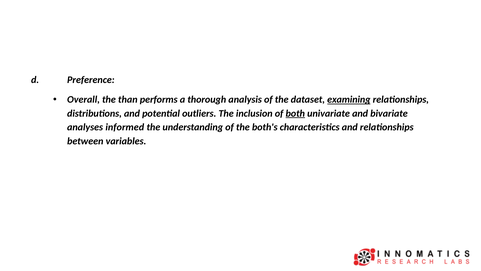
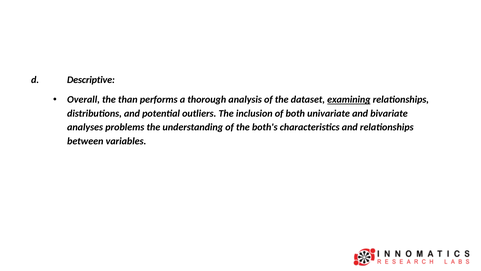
Preference: Preference -> Descriptive (91, 80)
both underline: present -> none (295, 113)
informed: informed -> problems (125, 127)
